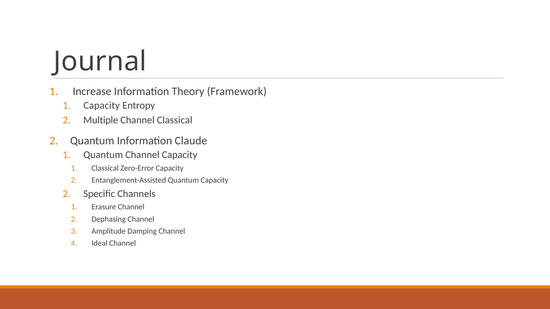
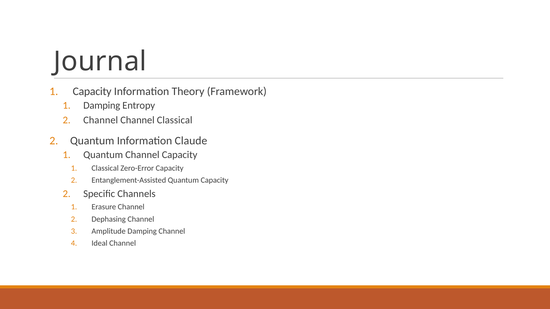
Increase: Increase -> Capacity (92, 91)
Capacity: Capacity -> Damping (102, 106)
Multiple: Multiple -> Channel (101, 120)
